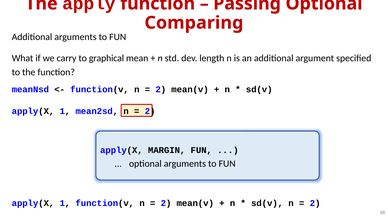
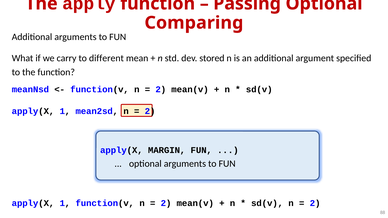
graphical: graphical -> different (106, 58)
length: length -> stored (212, 58)
